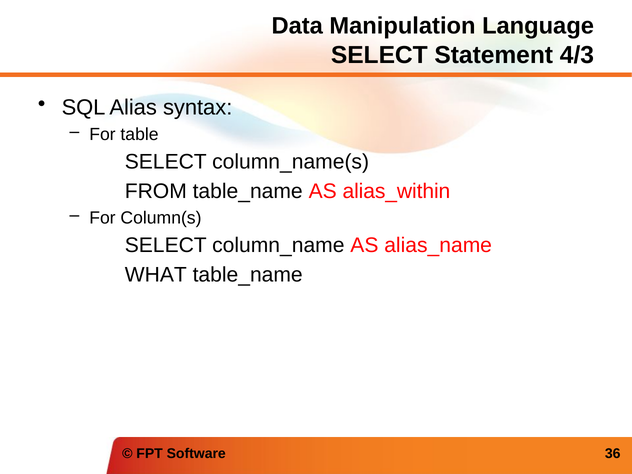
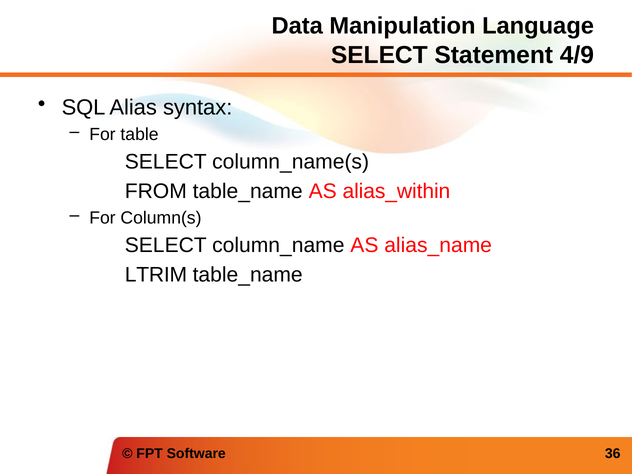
4/3: 4/3 -> 4/9 (577, 55)
WHAT: WHAT -> LTRIM (156, 275)
